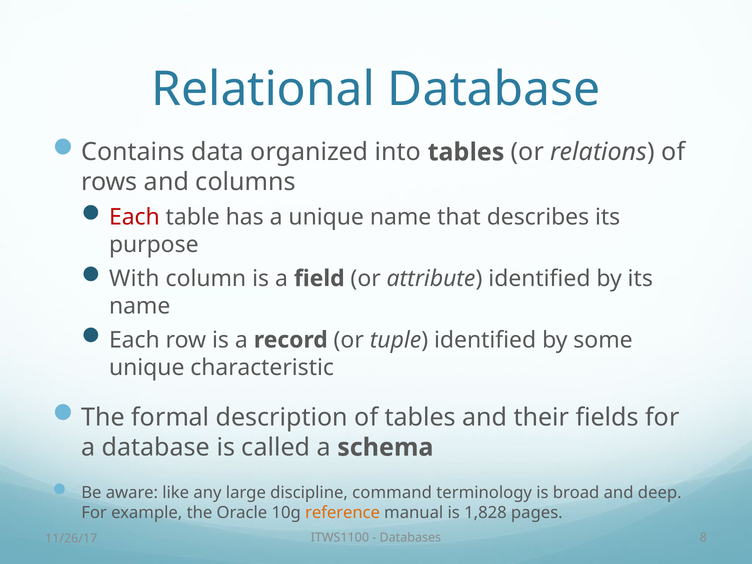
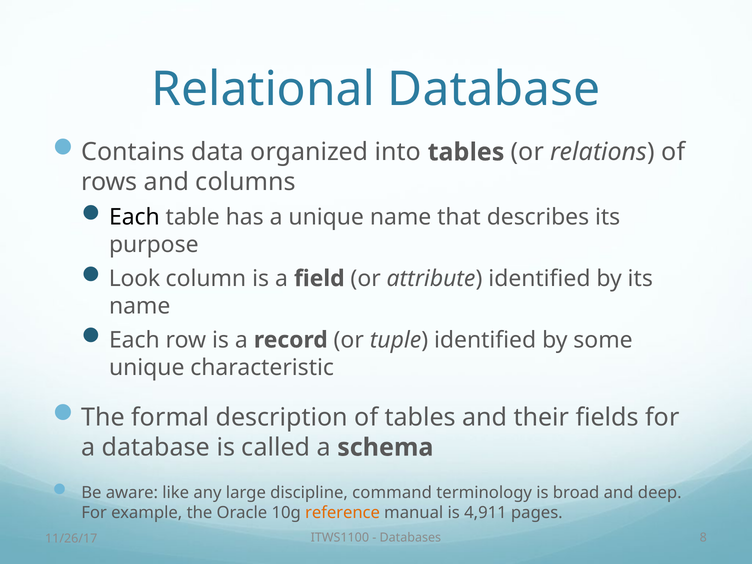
Each colour: red -> black (134, 217)
With: With -> Look (135, 279)
1,828: 1,828 -> 4,911 (485, 513)
